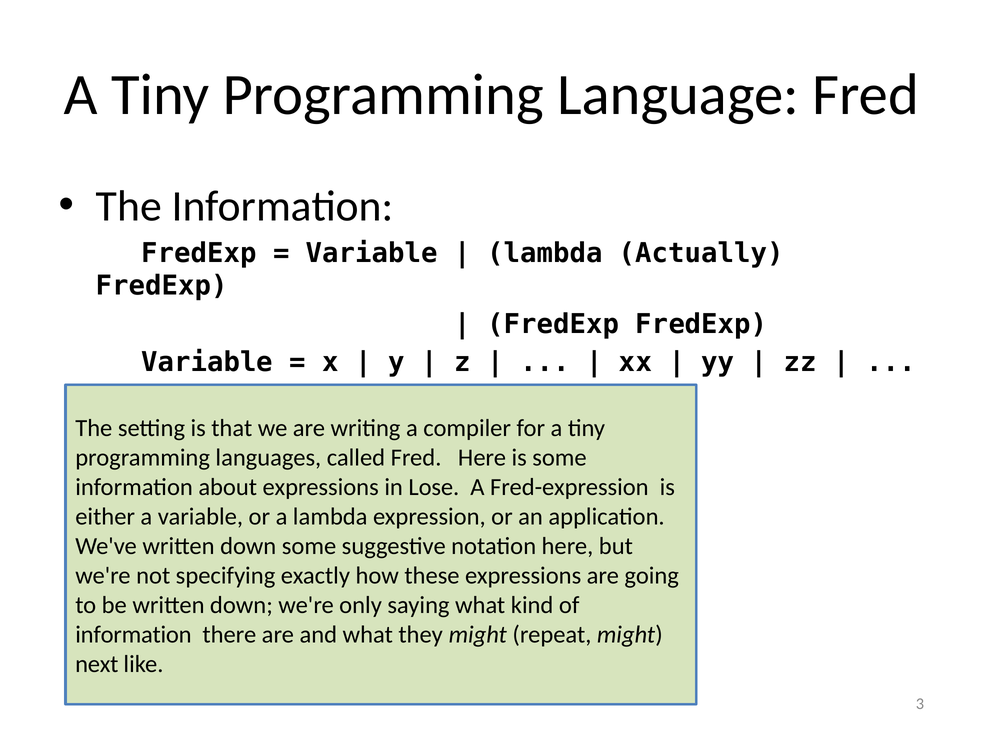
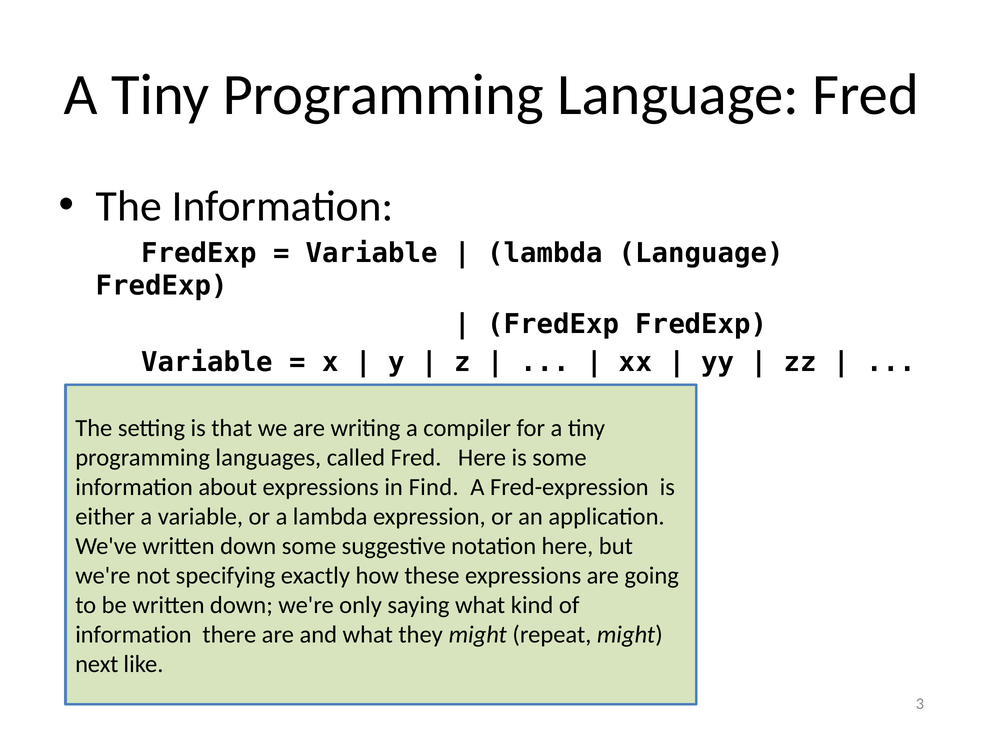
lambda Actually: Actually -> Language (701, 253)
Lose: Lose -> Find (434, 487)
